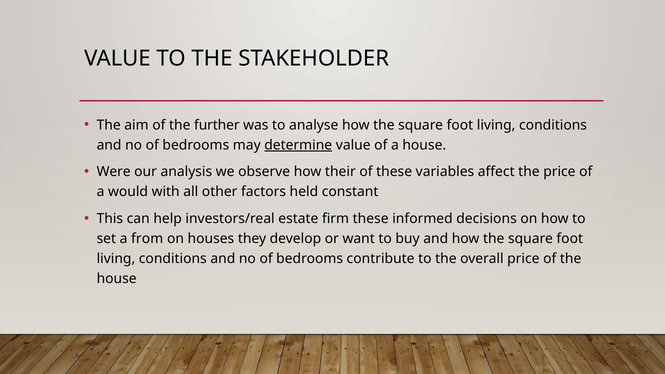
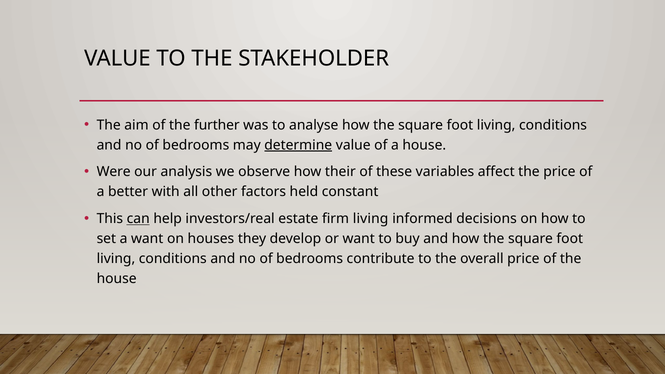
would: would -> better (128, 192)
can underline: none -> present (138, 219)
firm these: these -> living (371, 219)
a from: from -> want (147, 239)
